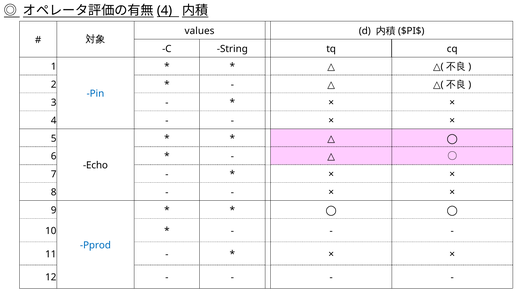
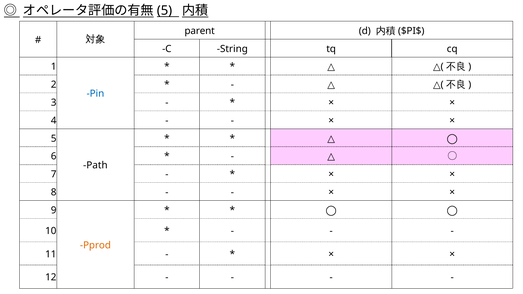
4: 4 -> 5 (164, 11)
values: values -> parent (200, 31)
Echo: Echo -> Path (95, 165)
Pprod colour: blue -> orange (95, 245)
